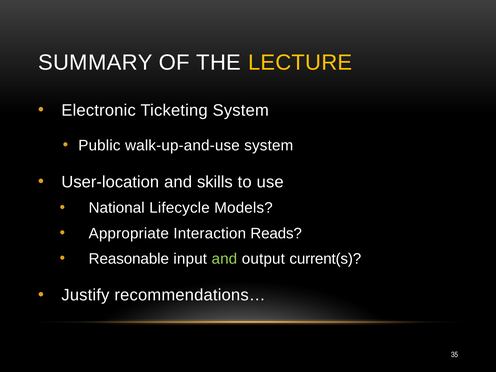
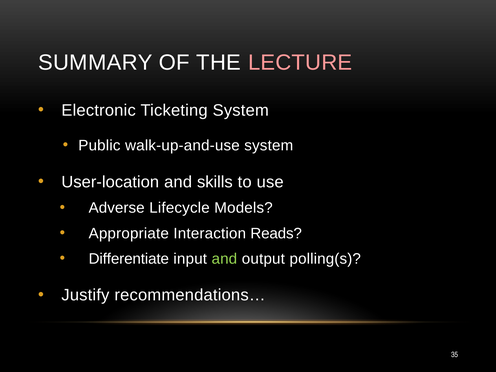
LECTURE colour: yellow -> pink (300, 63)
National: National -> Adverse (117, 208)
Reasonable: Reasonable -> Differentiate (129, 259)
current(s: current(s -> polling(s (325, 259)
